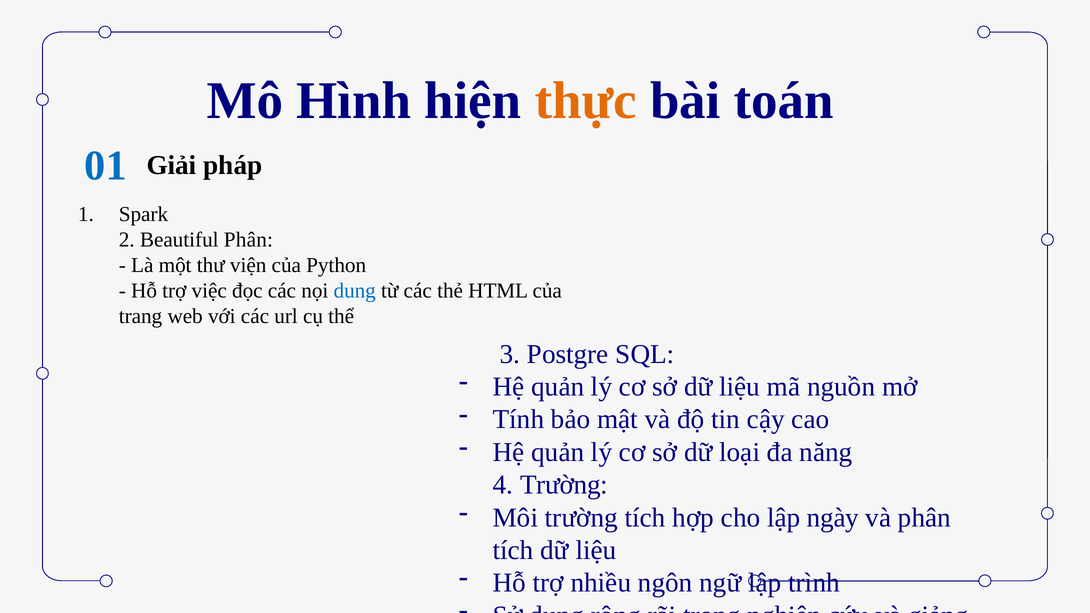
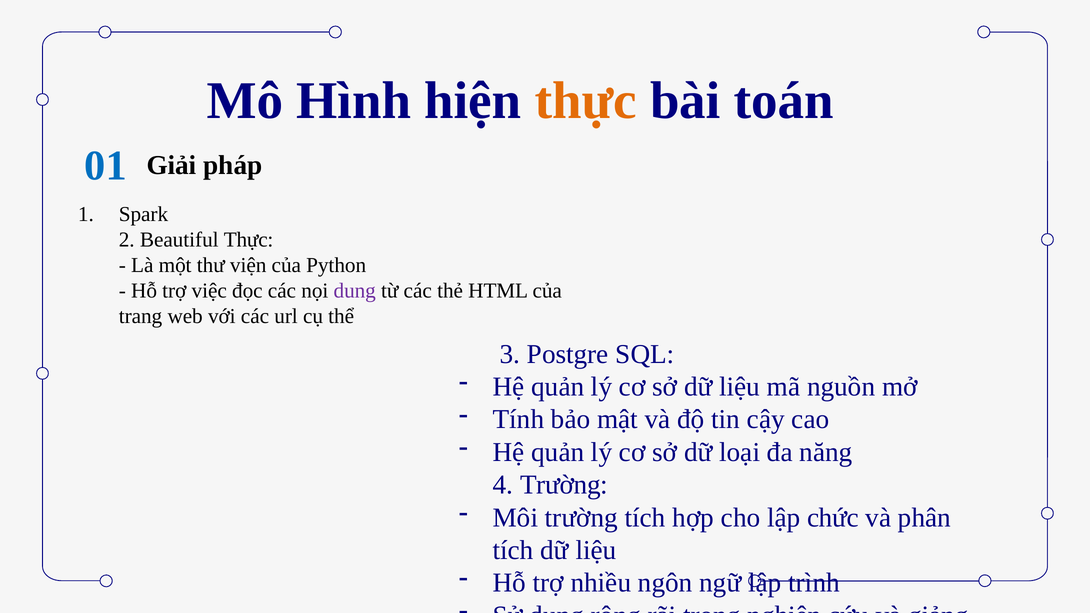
Beautiful Phân: Phân -> Thực (249, 240)
dung colour: blue -> purple (355, 291)
ngày: ngày -> chức (833, 518)
